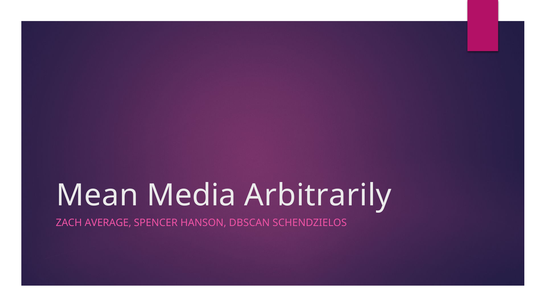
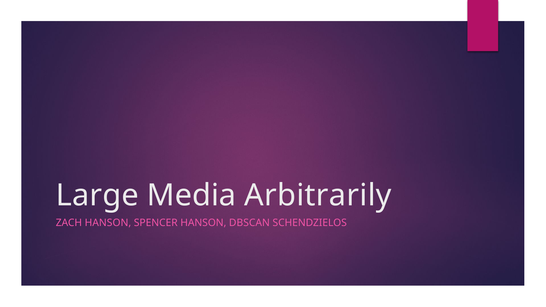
Mean: Mean -> Large (97, 196)
ZACH AVERAGE: AVERAGE -> HANSON (108, 223)
